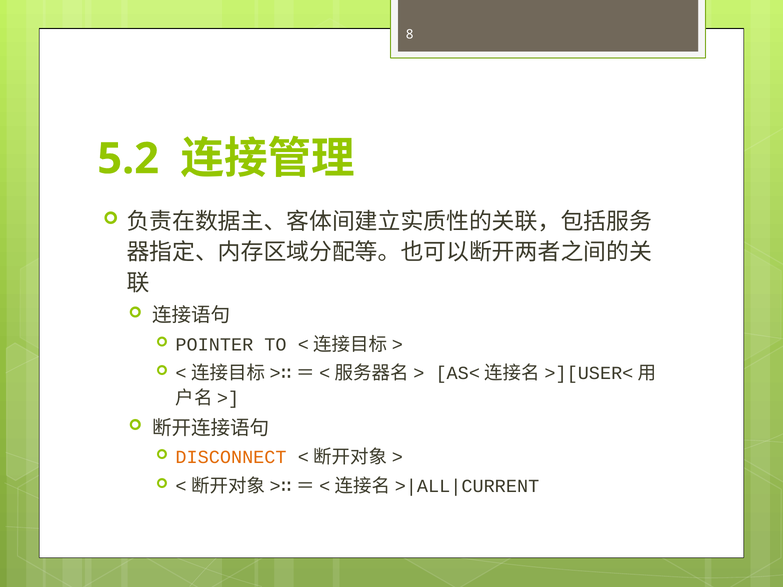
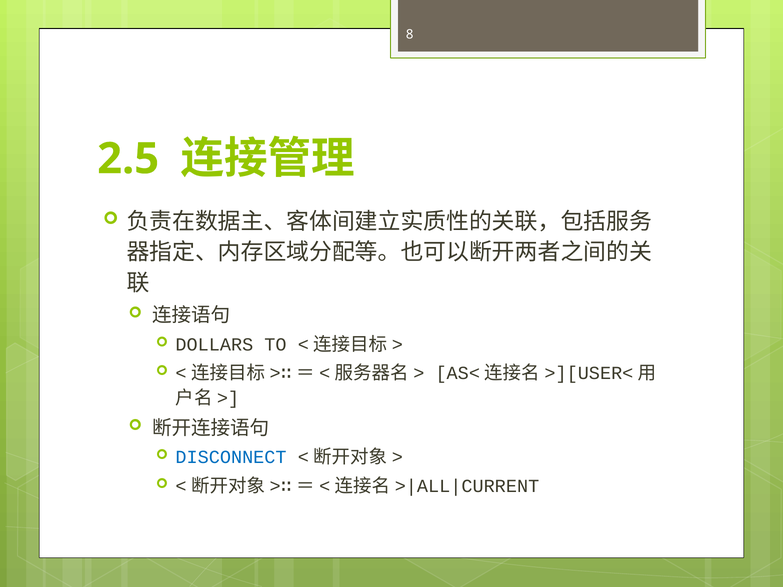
5.2: 5.2 -> 2.5 (128, 159)
POINTER: POINTER -> DOLLARS (214, 345)
DISCONNECT colour: orange -> blue (231, 458)
